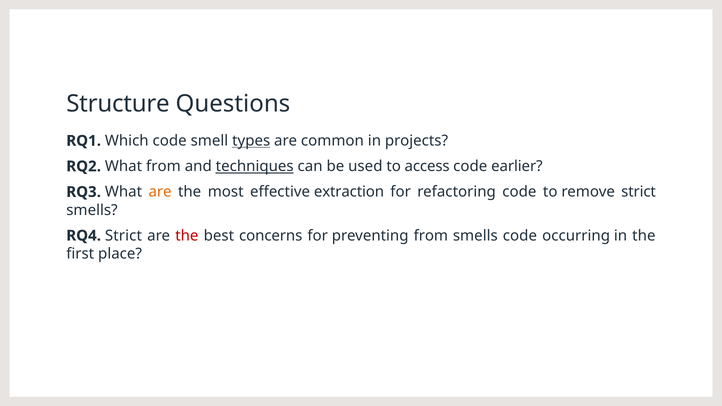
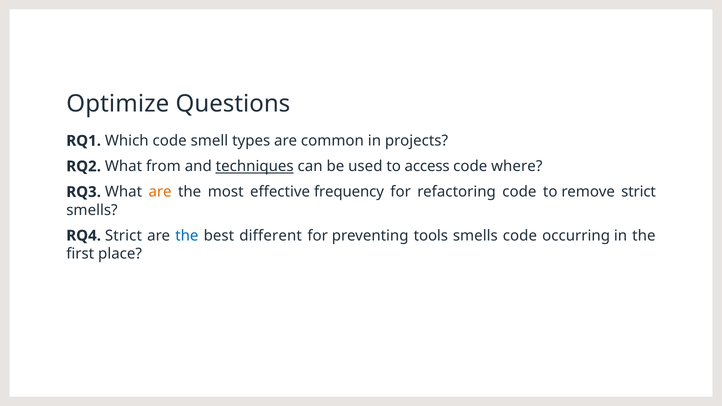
Structure: Structure -> Optimize (118, 104)
types underline: present -> none (251, 141)
earlier: earlier -> where (517, 166)
extraction: extraction -> frequency (349, 192)
the colour: red -> blue (187, 236)
concerns: concerns -> different (271, 236)
preventing from: from -> tools (431, 236)
